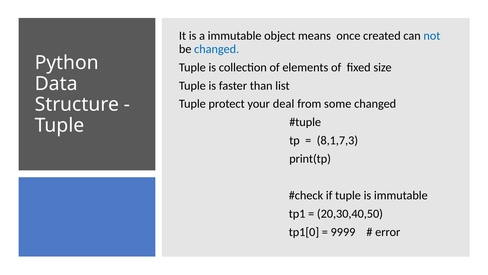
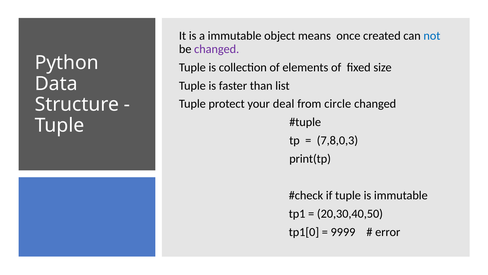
changed colour: blue -> purple (217, 49)
some: some -> circle (338, 104)
8,1,7,3: 8,1,7,3 -> 7,8,0,3 (337, 140)
